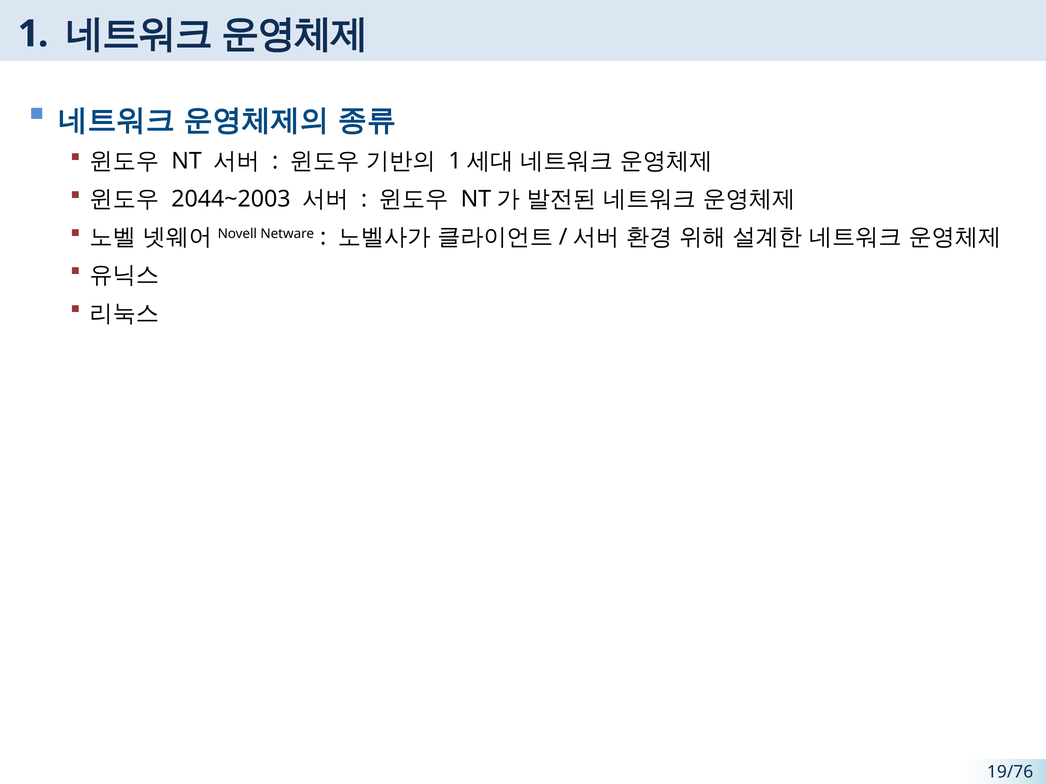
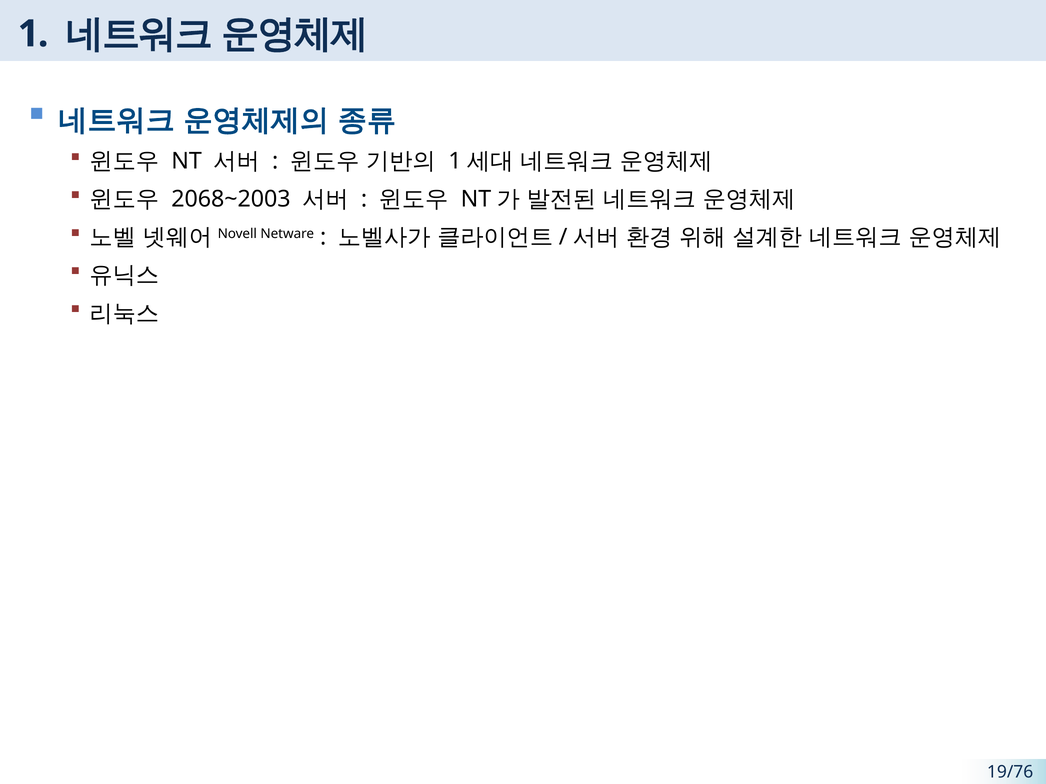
2044~2003: 2044~2003 -> 2068~2003 (231, 199)
